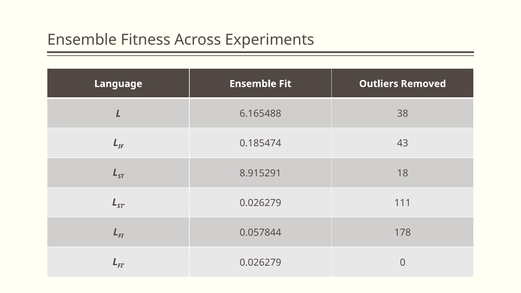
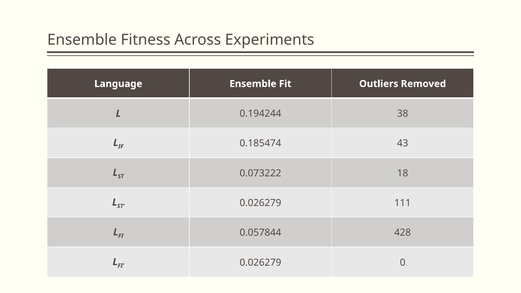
6.165488: 6.165488 -> 0.194244 (260, 114)
8.915291: 8.915291 -> 0.073222 (260, 173)
178: 178 -> 428 (403, 233)
